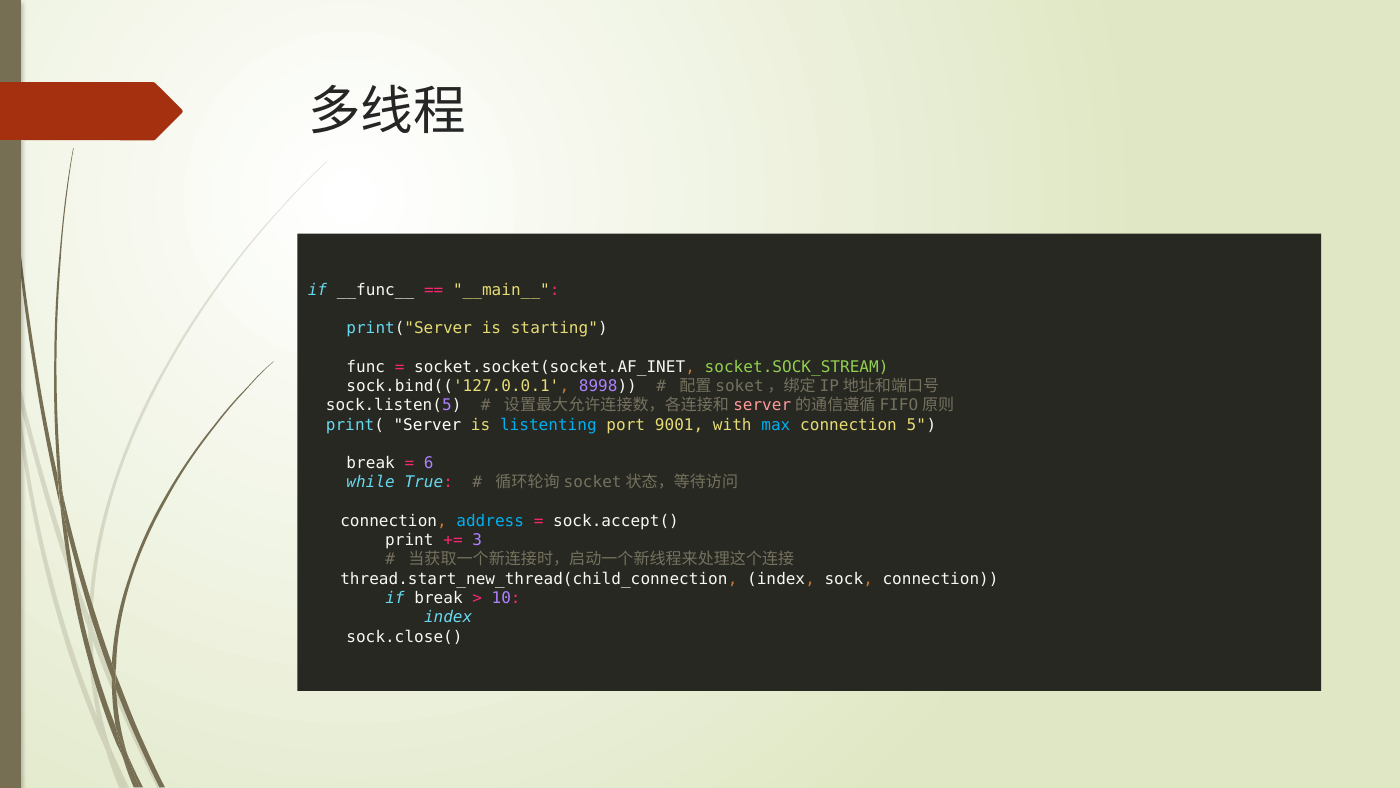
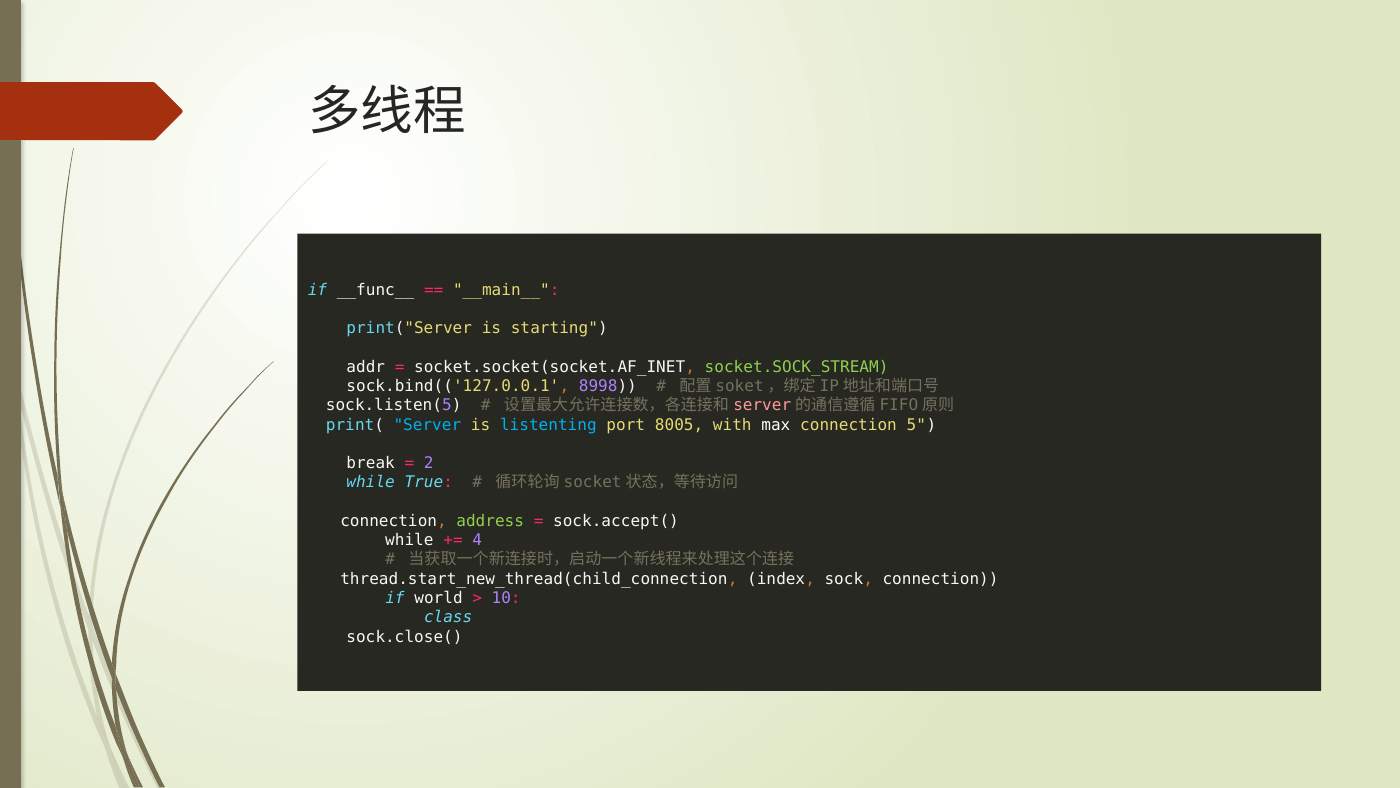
func: func -> addr (366, 367)
Server colour: white -> light blue (427, 424)
9001: 9001 -> 8005 (679, 424)
max colour: light blue -> white (776, 424)
6: 6 -> 2 (429, 463)
address colour: light blue -> light green (490, 521)
print: print -> while (409, 540)
3: 3 -> 4 (477, 540)
if break: break -> world (439, 598)
index: index -> class (448, 617)
